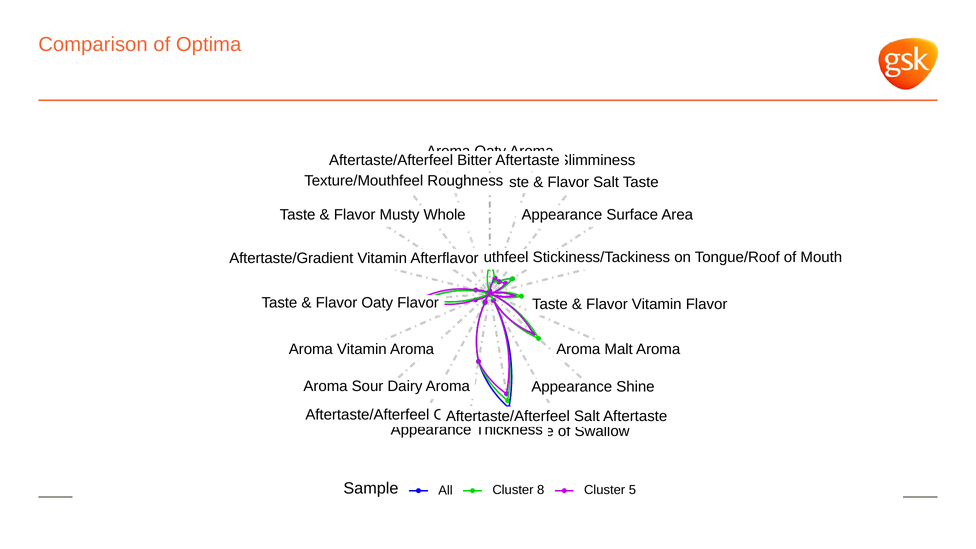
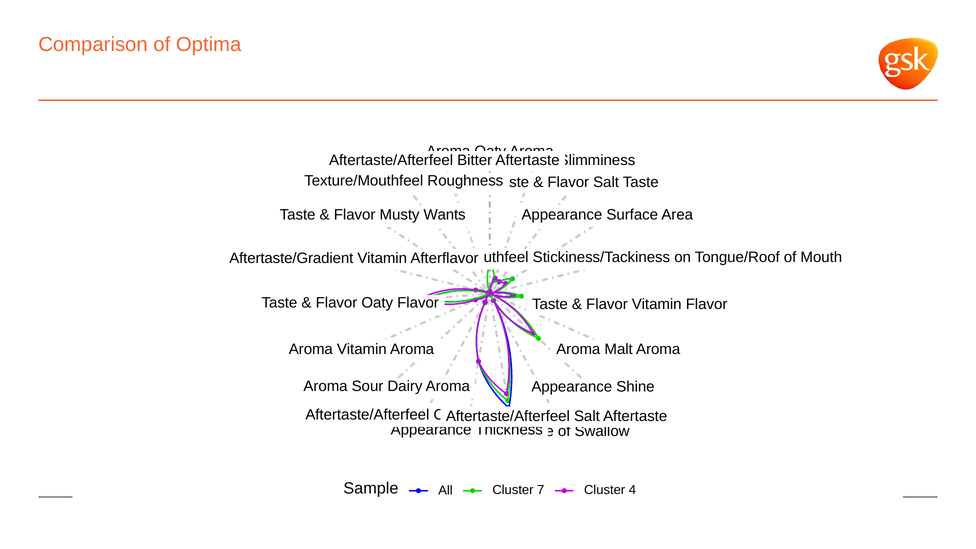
Whole: Whole -> Wants (445, 215)
8: 8 -> 7 (541, 490)
5: 5 -> 4 (632, 490)
